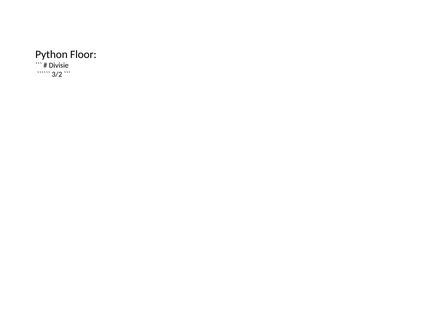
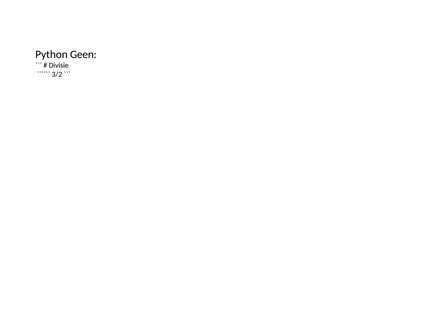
Floor: Floor -> Geen (83, 54)
